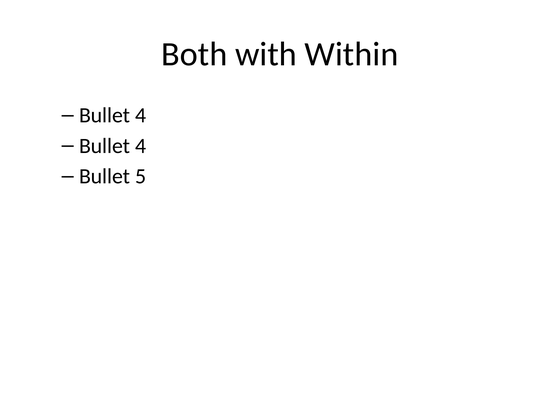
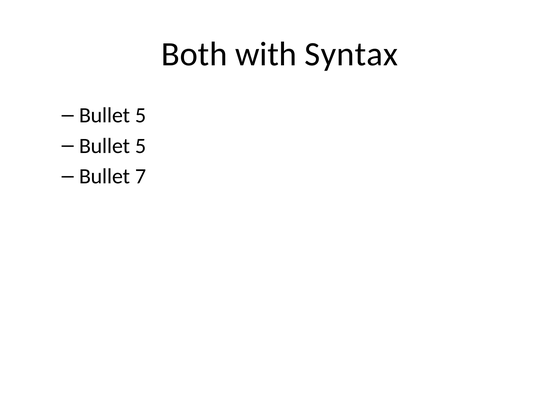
Within: Within -> Syntax (351, 54)
4: 4 -> 5 (141, 115)
4: 4 -> 5 (141, 146)
5: 5 -> 7 (141, 176)
